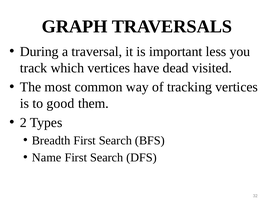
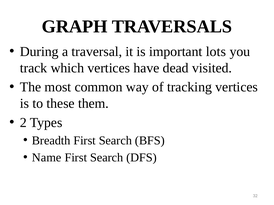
less: less -> lots (216, 52)
good: good -> these (61, 104)
